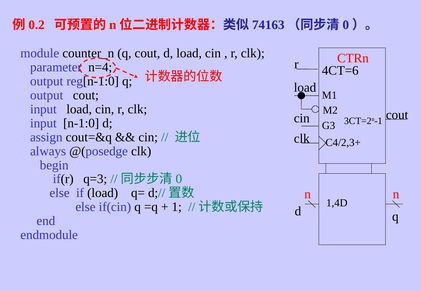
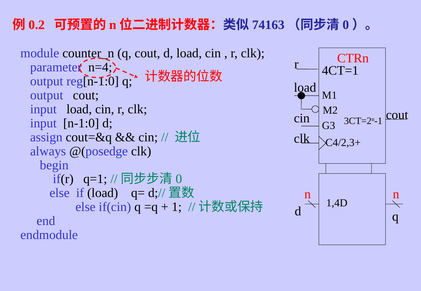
4CT=6: 4CT=6 -> 4CT=1 (340, 71)
q=3: q=3 -> q=1 (95, 179)
